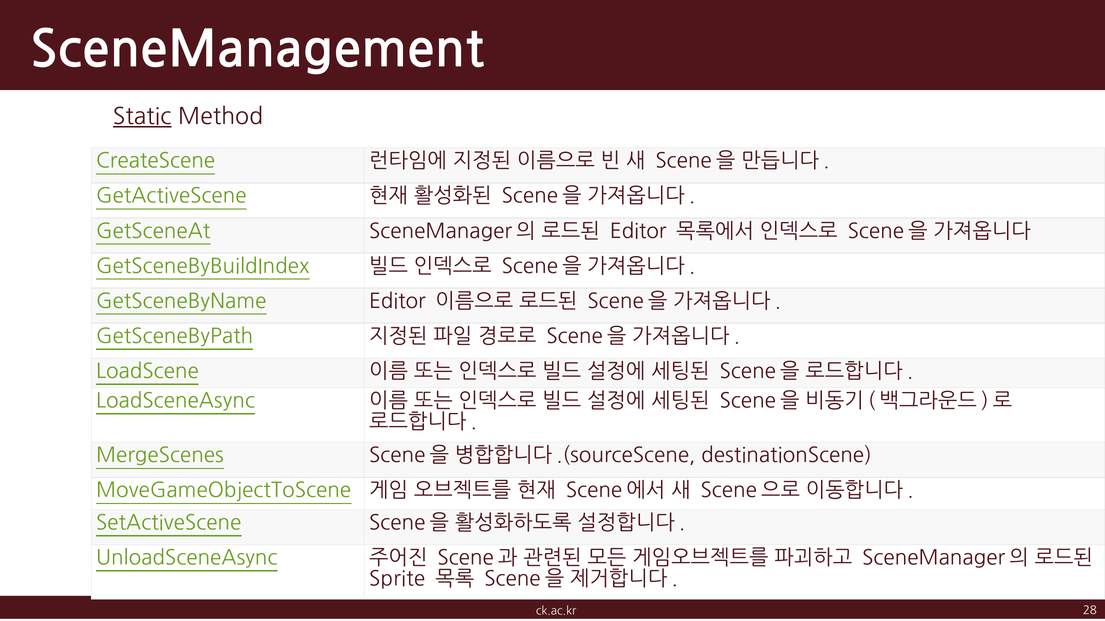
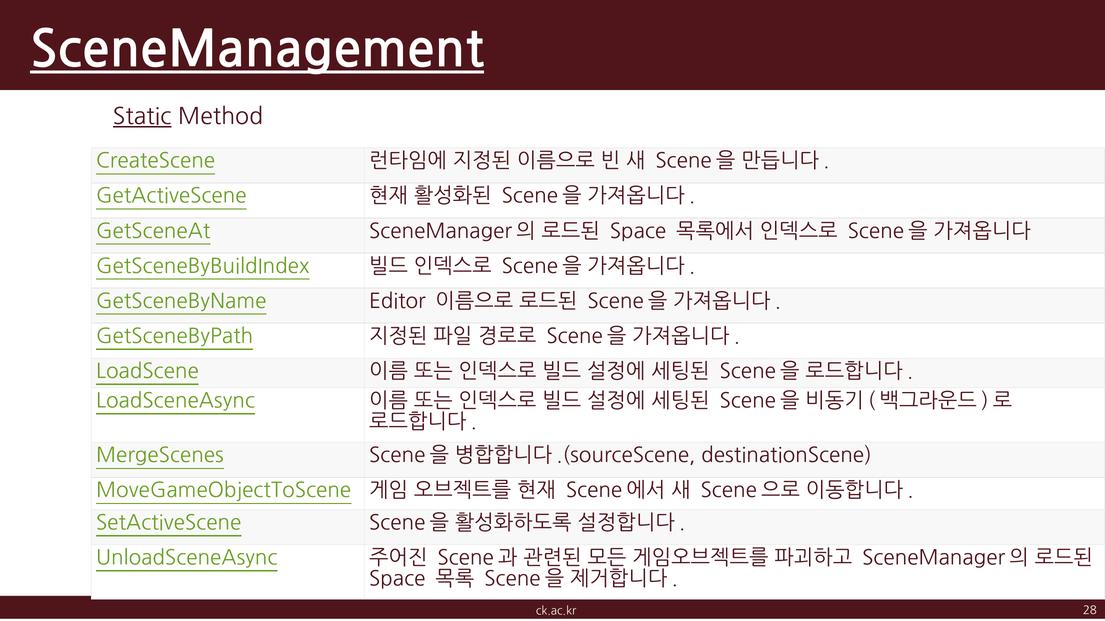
SceneManagement underline: none -> present (257, 50)
Editor: Editor -> Space (638, 231)
Sprite: Sprite -> Space (397, 579)
